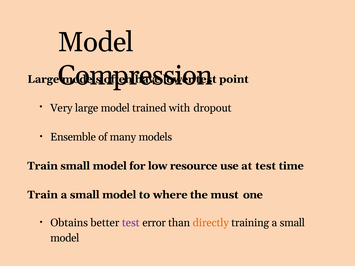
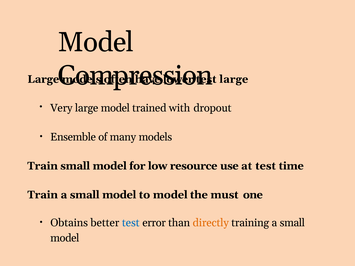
point: point -> large (234, 79)
to where: where -> model (170, 195)
test colour: purple -> blue (131, 223)
